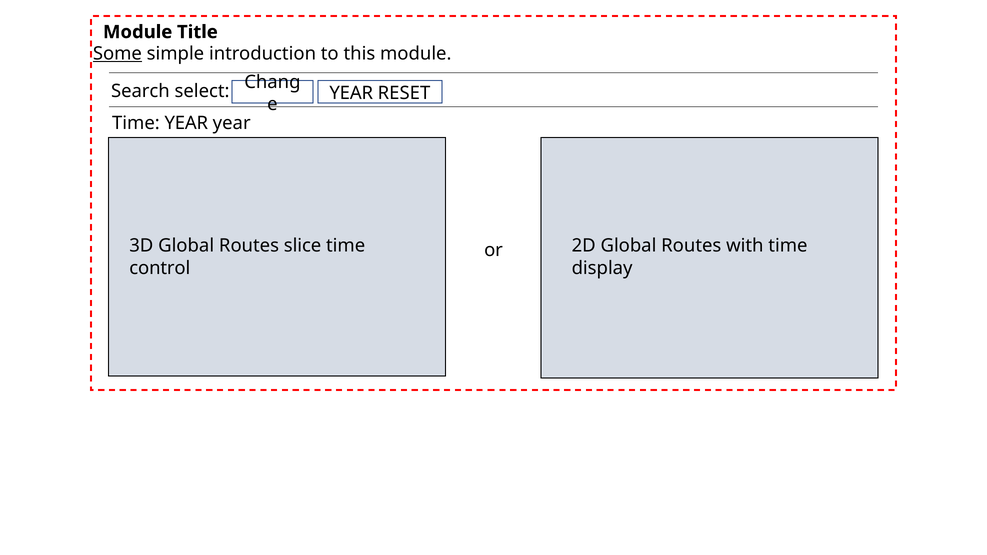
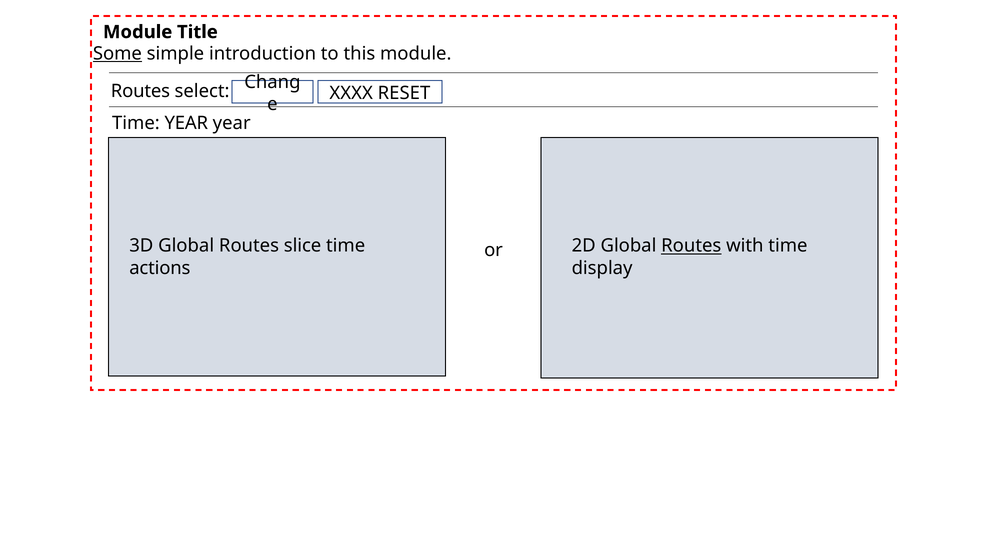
Search: Search -> Routes (140, 91)
YEAR: YEAR -> XXXX (351, 93)
Routes underline: none -> present (691, 246)
control: control -> actions (160, 268)
